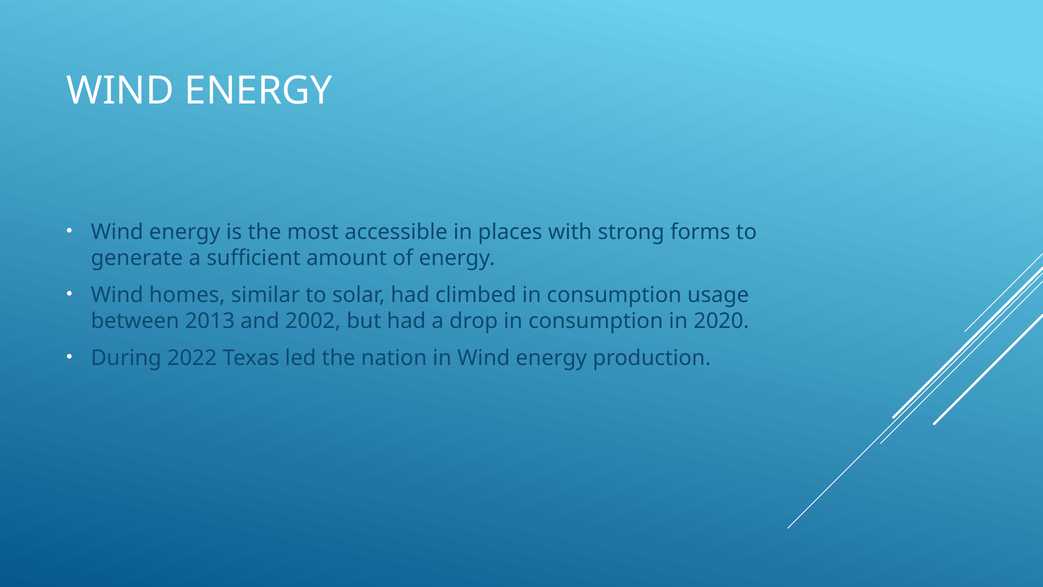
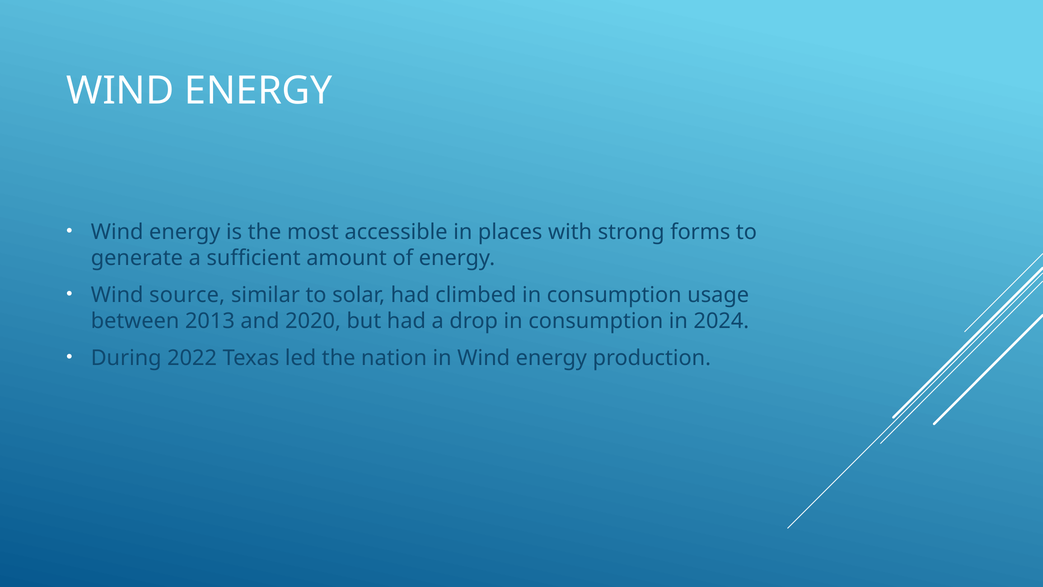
homes: homes -> source (187, 295)
2002: 2002 -> 2020 (313, 321)
2020: 2020 -> 2024 (721, 321)
